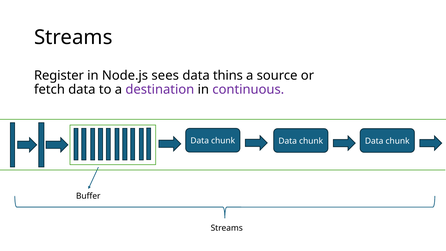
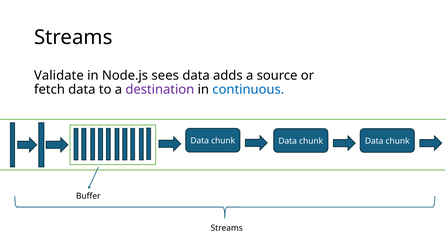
Register: Register -> Validate (59, 75)
thins: thins -> adds (228, 75)
continuous colour: purple -> blue (248, 89)
